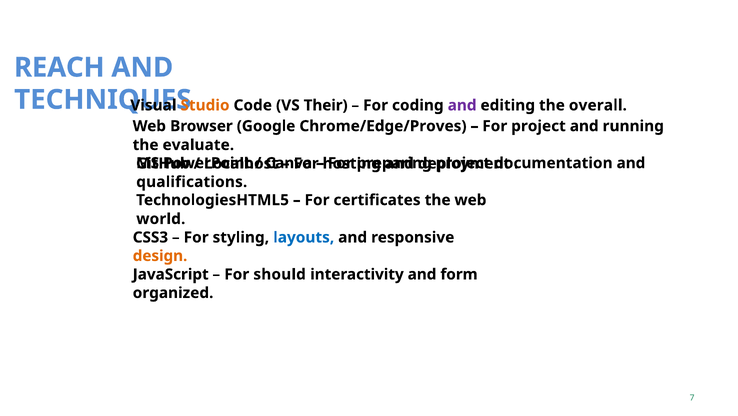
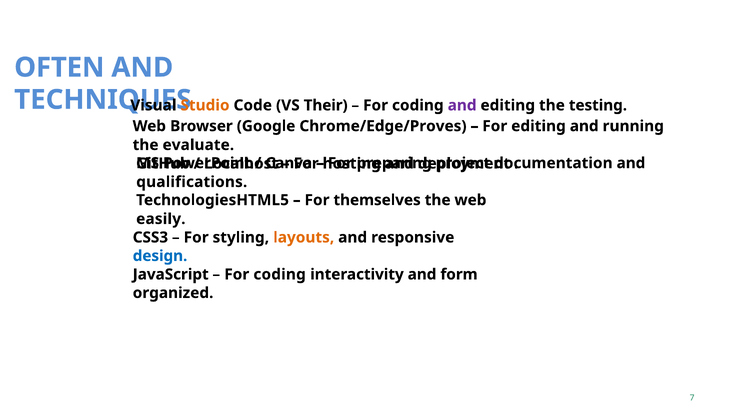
REACH: REACH -> OFTEN (59, 67)
overall: overall -> testing (598, 105)
For project: project -> editing (538, 126)
certificates: certificates -> themselves (377, 200)
world: world -> easily (161, 219)
layouts colour: blue -> orange (304, 237)
design colour: orange -> blue (160, 256)
should: should -> coding (280, 274)
